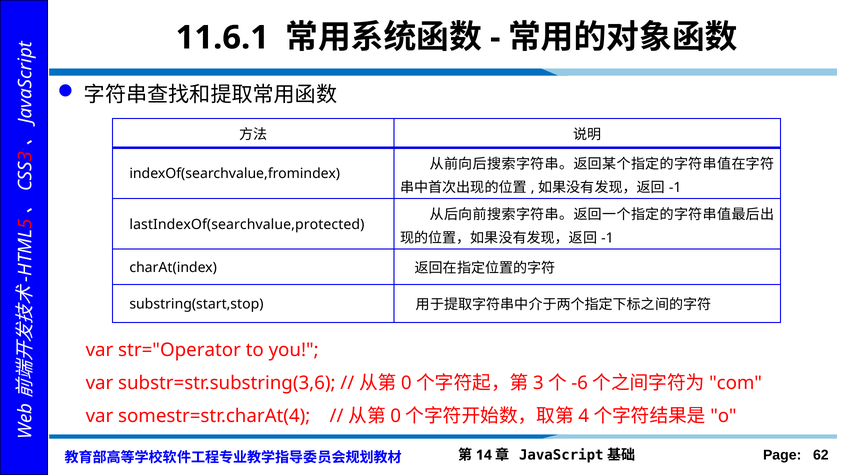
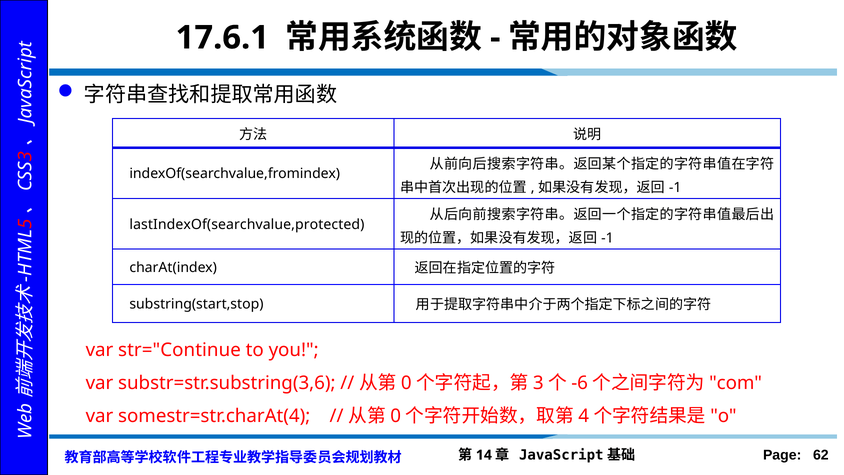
11.6.1: 11.6.1 -> 17.6.1 (222, 38)
str="Operator: str="Operator -> str="Continue (179, 350)
